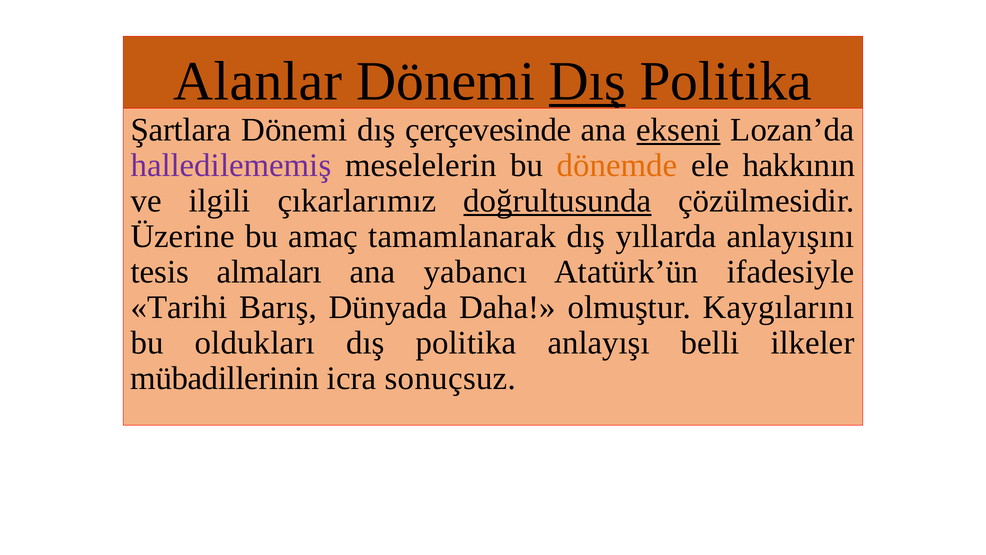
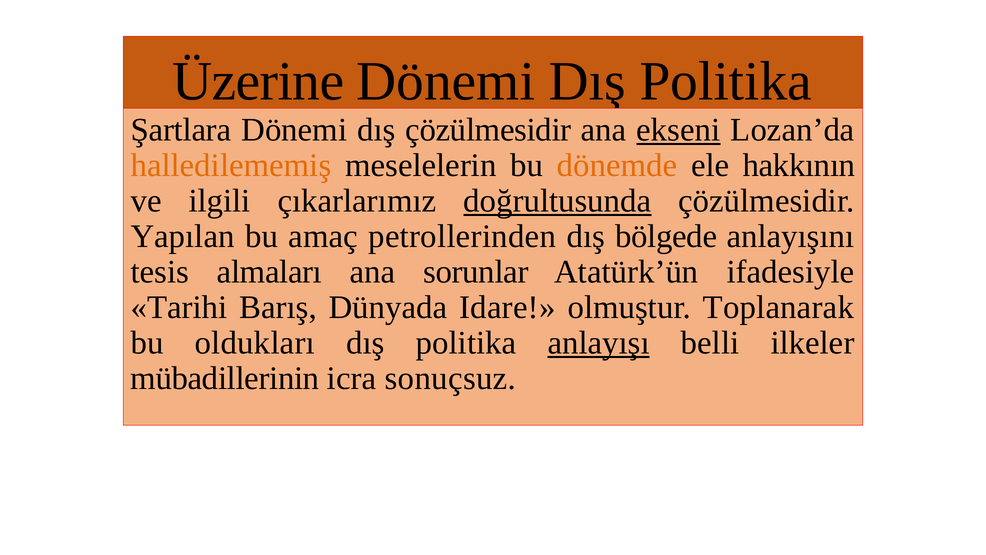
Alanlar: Alanlar -> Üzerine (258, 82)
Dış underline: present -> none (587, 82)
dış çerçevesinde: çerçevesinde -> çözülmesidir (488, 130)
halledilememiş colour: purple -> orange (231, 165)
Üzerine: Üzerine -> Yapılan (183, 236)
tamamlanarak: tamamlanarak -> petrollerinden (462, 236)
yıllarda: yıllarda -> bölgede (666, 236)
yabancı: yabancı -> sorunlar (476, 272)
Daha: Daha -> Idare (507, 307)
Kaygılarını: Kaygılarını -> Toplanarak (778, 307)
anlayışı underline: none -> present (599, 343)
